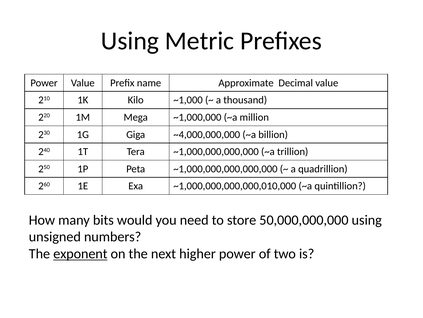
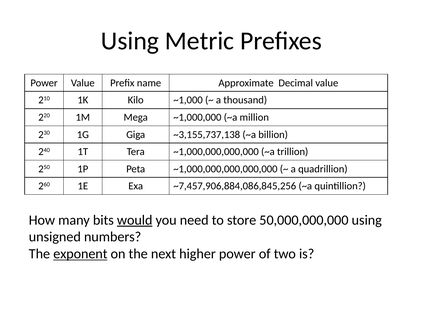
~4,000,000,000: ~4,000,000,000 -> ~3,155,737,138 (207, 134)
~1,000,000,000,000,010,000: ~1,000,000,000,000,010,000 -> ~7,457,906,884,086,845,256 (235, 186)
would underline: none -> present (135, 219)
